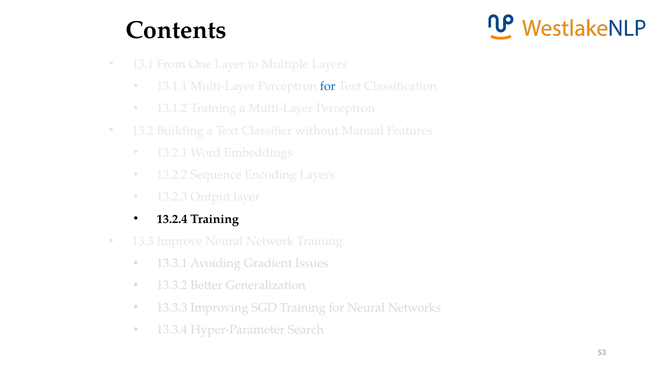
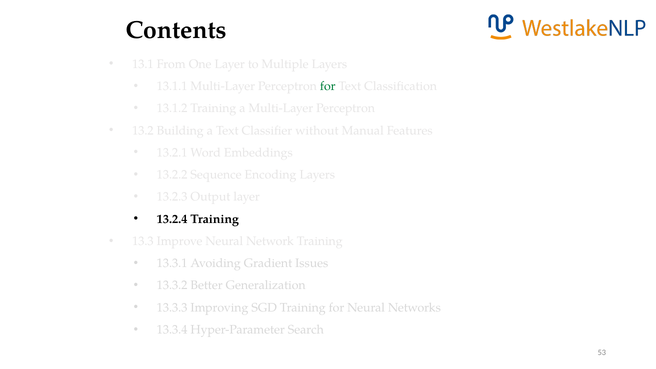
for colour: blue -> green (328, 86)
